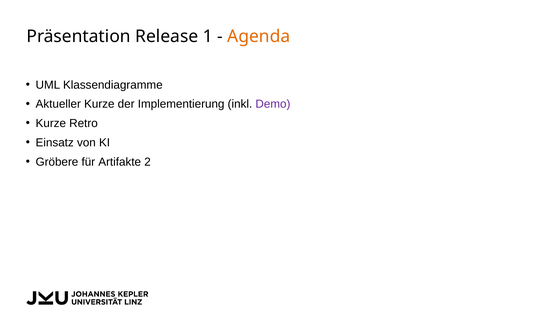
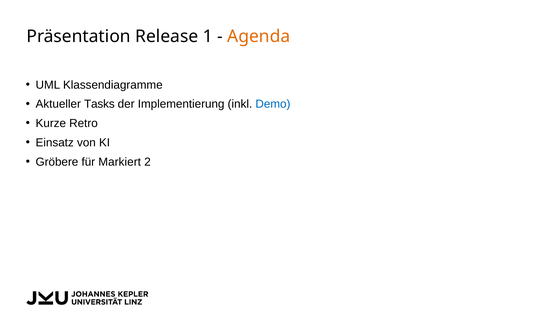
Aktueller Kurze: Kurze -> Tasks (99, 104)
Demo colour: purple -> blue (273, 104)
Artifakte: Artifakte -> Markiert (120, 162)
